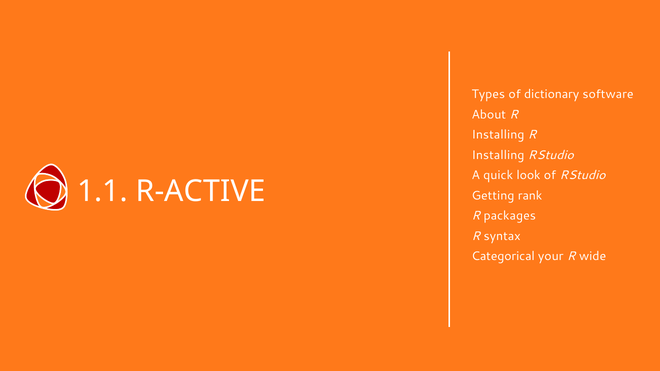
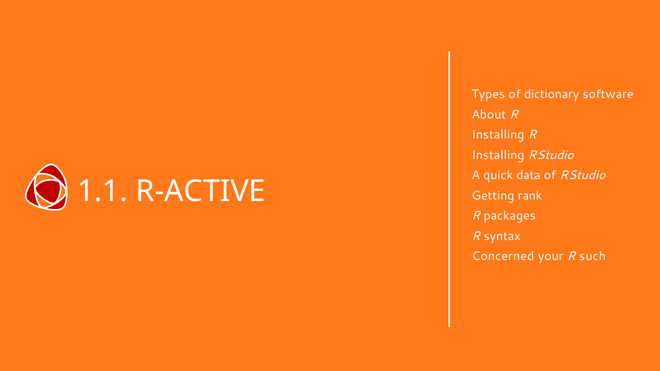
look: look -> data (528, 175)
Categorical: Categorical -> Concerned (503, 256)
wide: wide -> such (593, 256)
